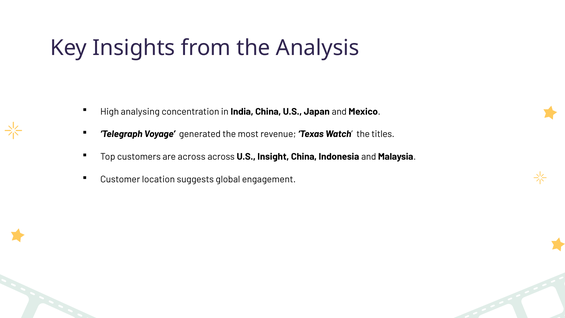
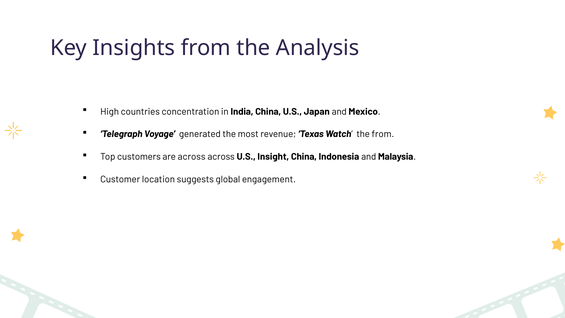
analysing: analysing -> countries (140, 112)
the titles: titles -> from (383, 134)
